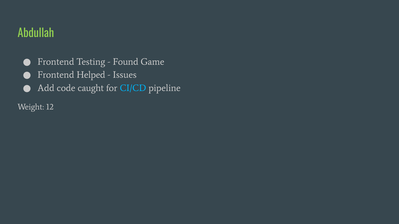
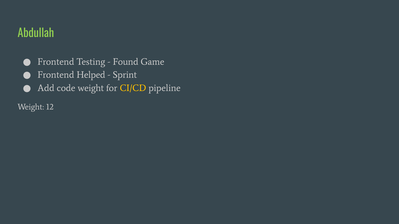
Issues: Issues -> Sprint (125, 75)
code caught: caught -> weight (91, 88)
CI/CD colour: light blue -> yellow (133, 88)
